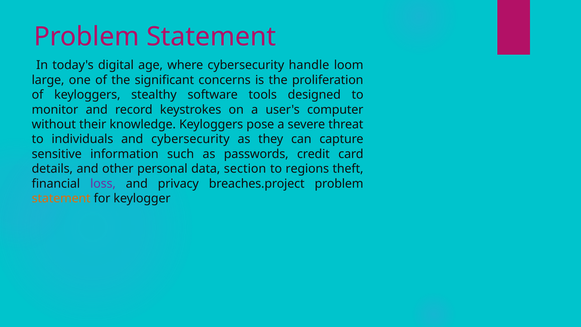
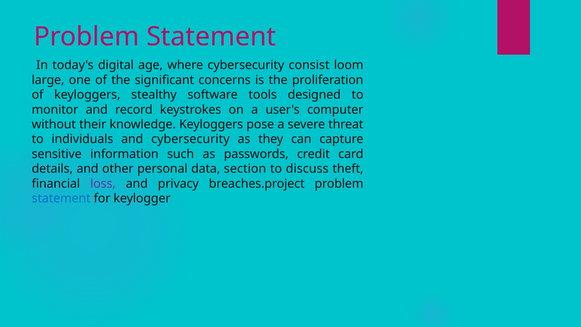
handle: handle -> consist (309, 65)
regions: regions -> discuss (307, 169)
statement colour: orange -> blue (61, 198)
